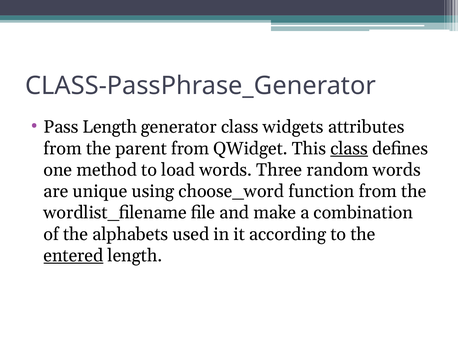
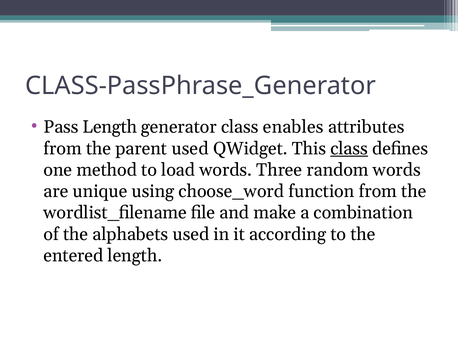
widgets: widgets -> enables (293, 127)
parent from: from -> used (190, 148)
entered underline: present -> none (73, 255)
